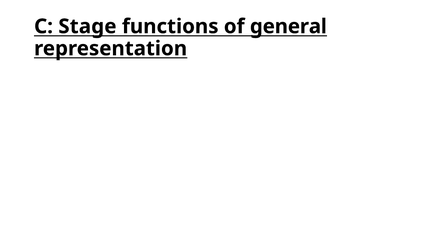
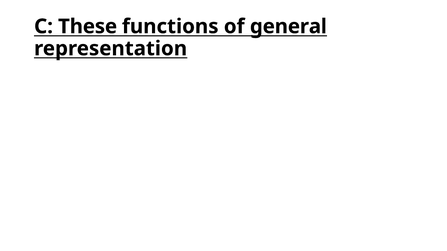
Stage: Stage -> These (88, 26)
